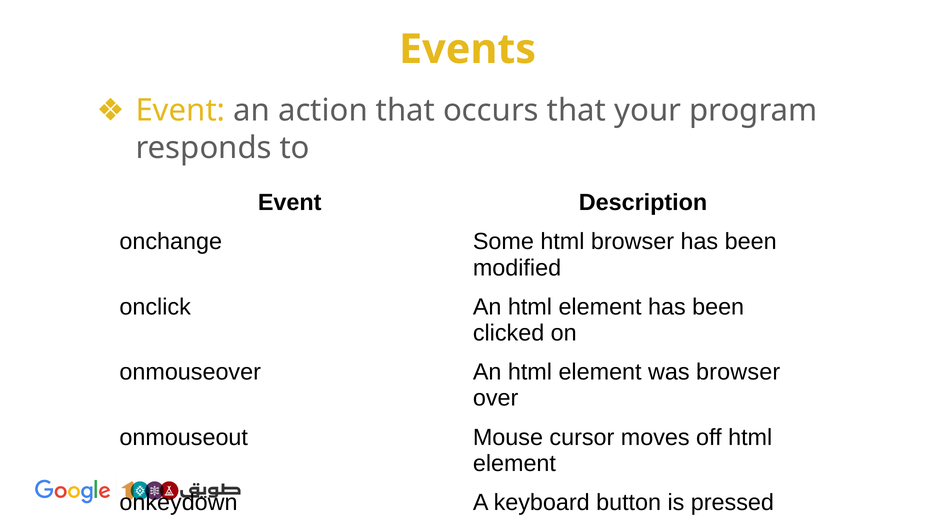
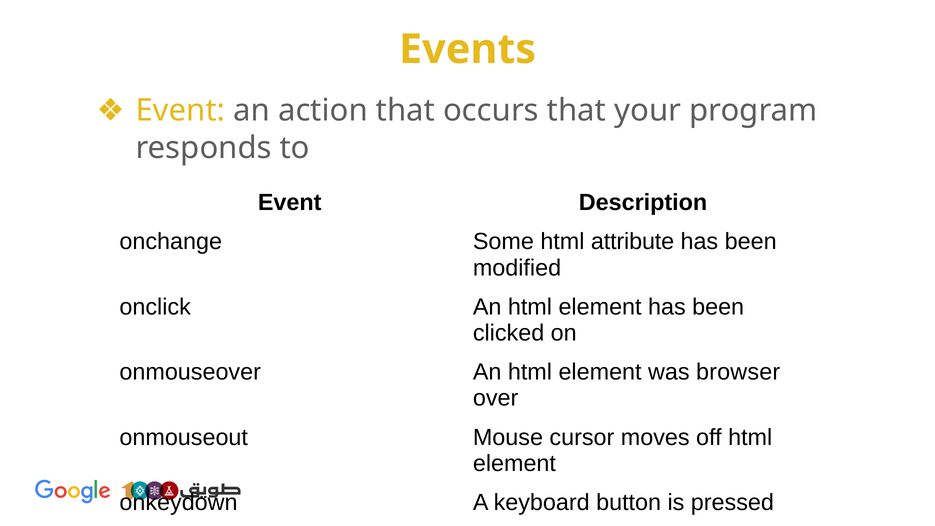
html browser: browser -> attribute (633, 242)
